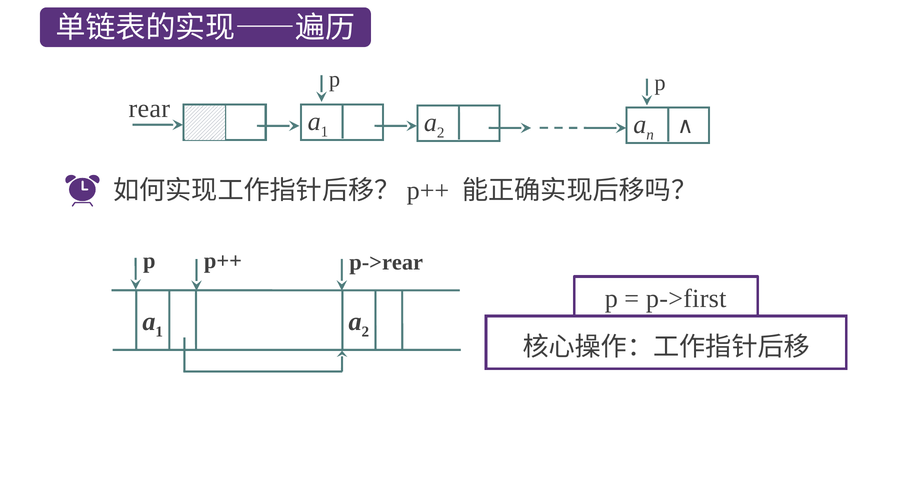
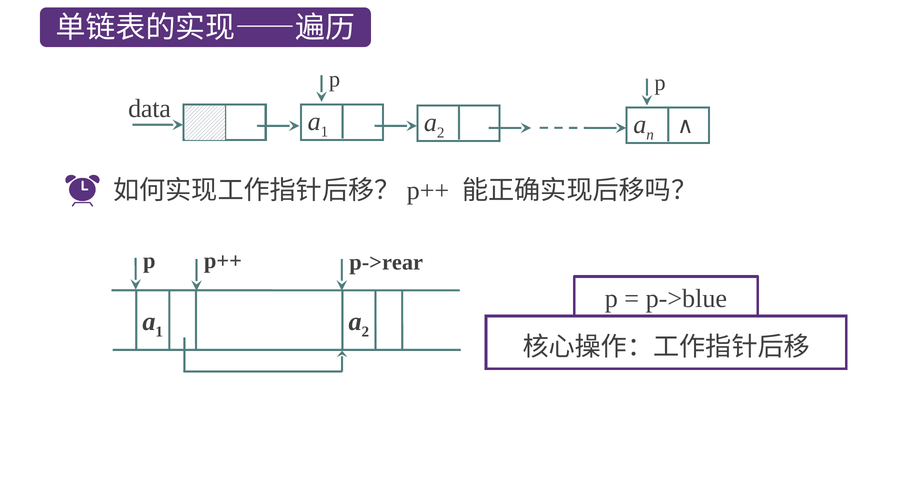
rear: rear -> data (150, 109)
p->first: p->first -> p->blue (686, 299)
